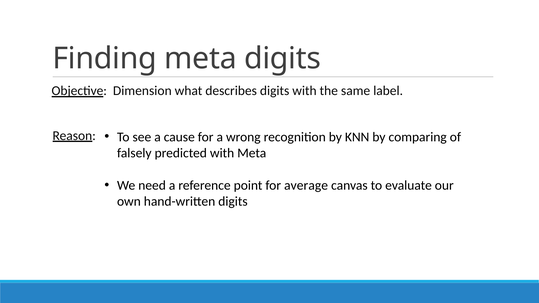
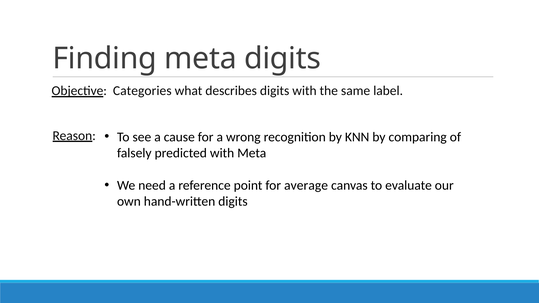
Dimension: Dimension -> Categories (142, 91)
